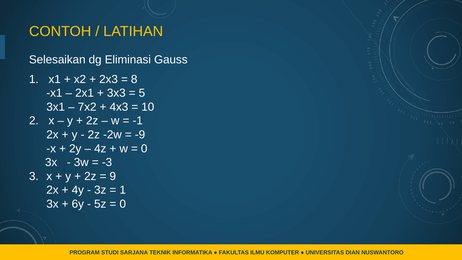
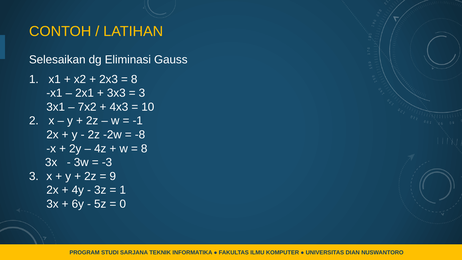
5: 5 -> 3 (142, 93)
-9: -9 -> -8 (140, 135)
0: 0 -> 8 (144, 149)
